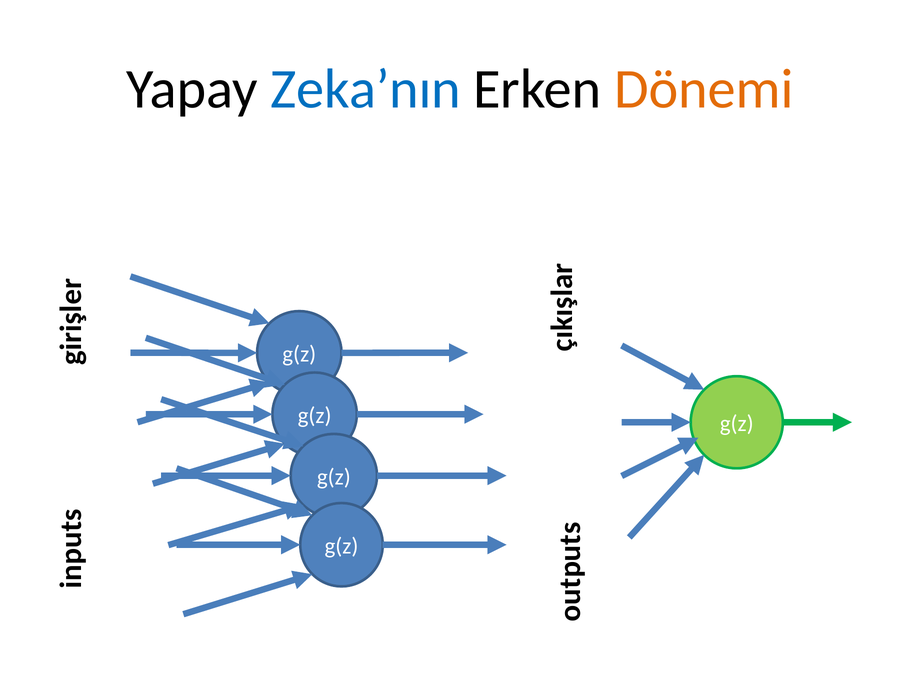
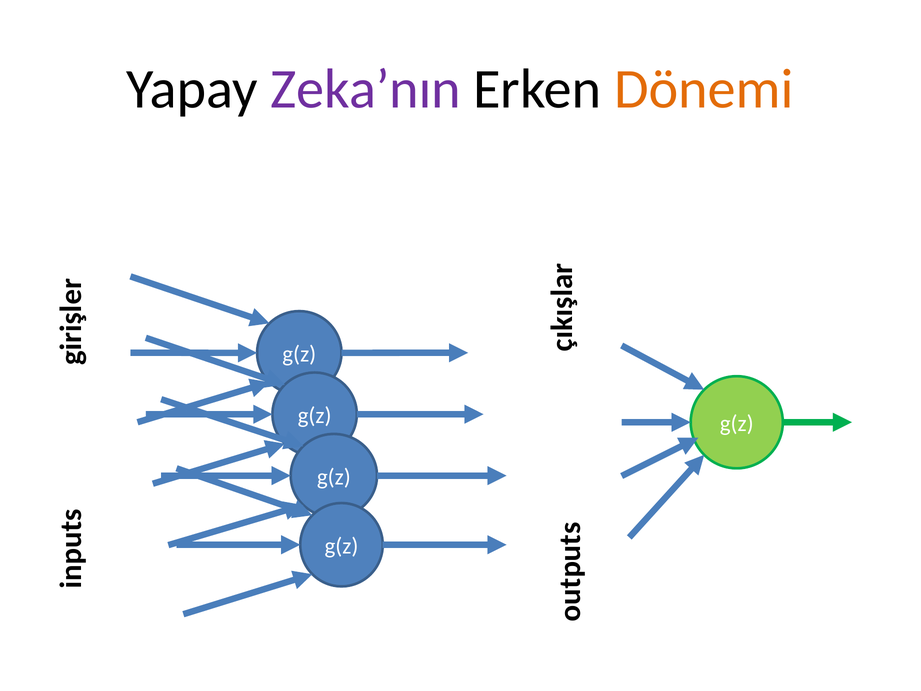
Zeka’nın colour: blue -> purple (366, 89)
